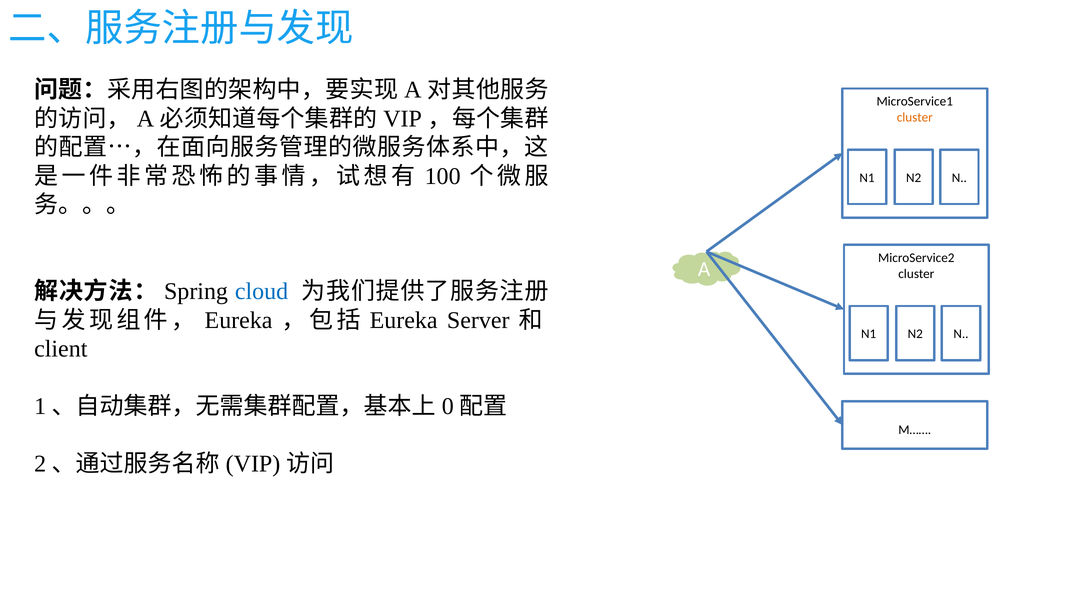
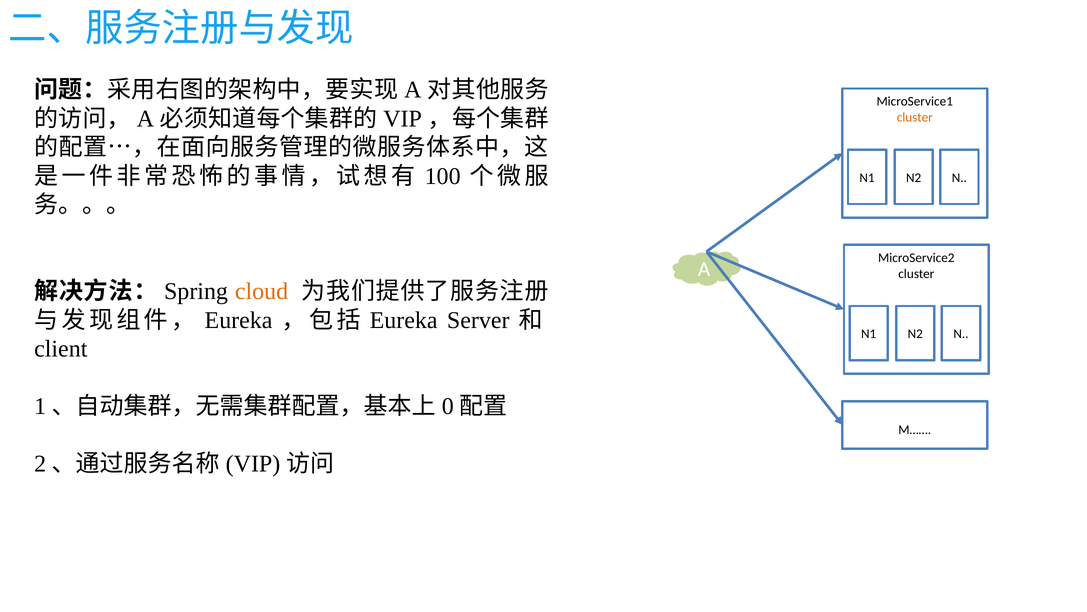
cloud colour: blue -> orange (262, 291)
